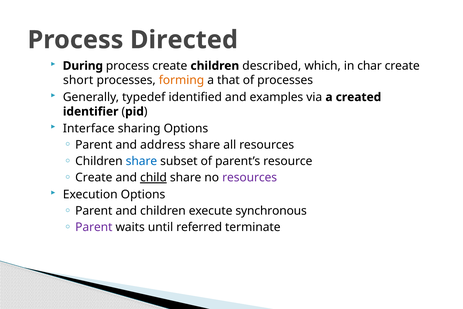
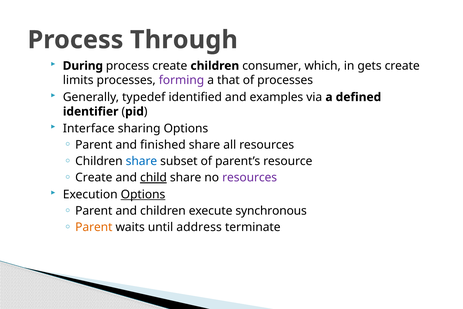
Directed: Directed -> Through (184, 40)
described: described -> consumer (272, 66)
char: char -> gets (370, 66)
short: short -> limits (78, 80)
forming colour: orange -> purple (181, 80)
created: created -> defined (358, 97)
address: address -> finished (163, 145)
Options underline: none -> present (143, 194)
Parent colour: purple -> orange (94, 227)
referred: referred -> address (199, 227)
